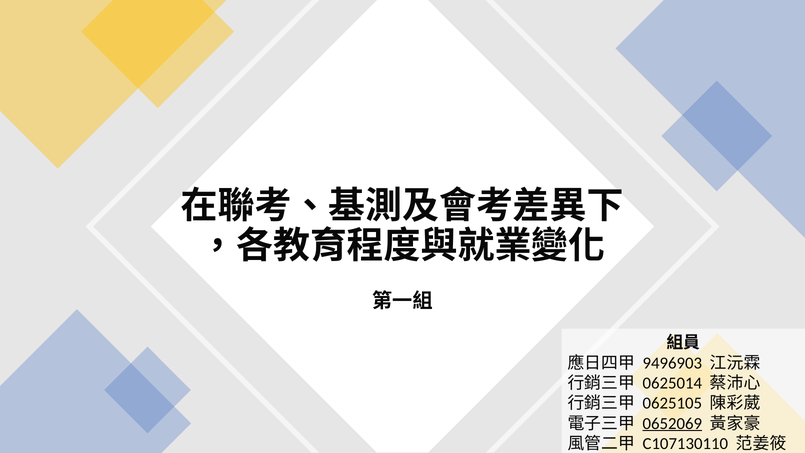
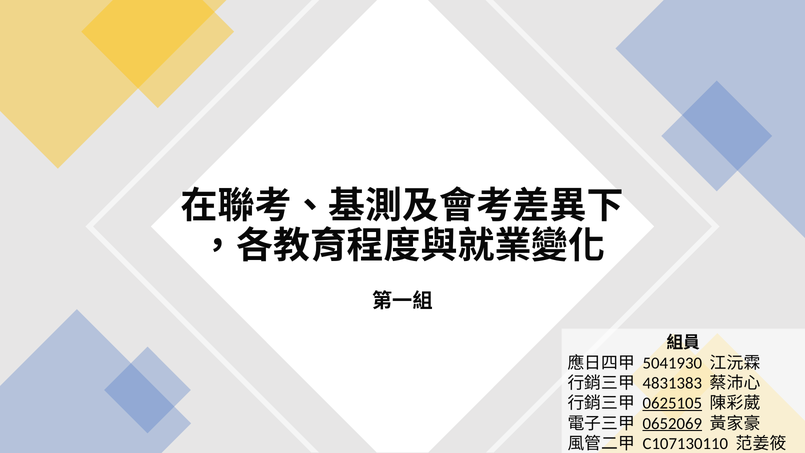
9496903: 9496903 -> 5041930 (672, 363)
0625014: 0625014 -> 4831383 (672, 383)
0625105 underline: none -> present (672, 403)
